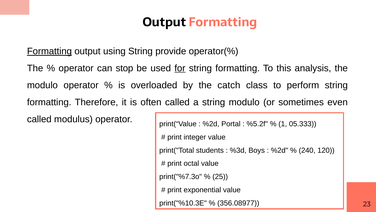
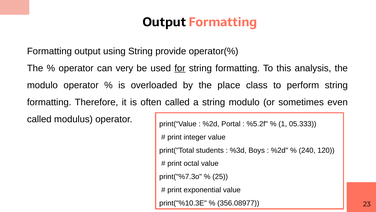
Formatting underline: present -> none (49, 51)
stop: stop -> very (124, 68)
catch: catch -> place (229, 85)
